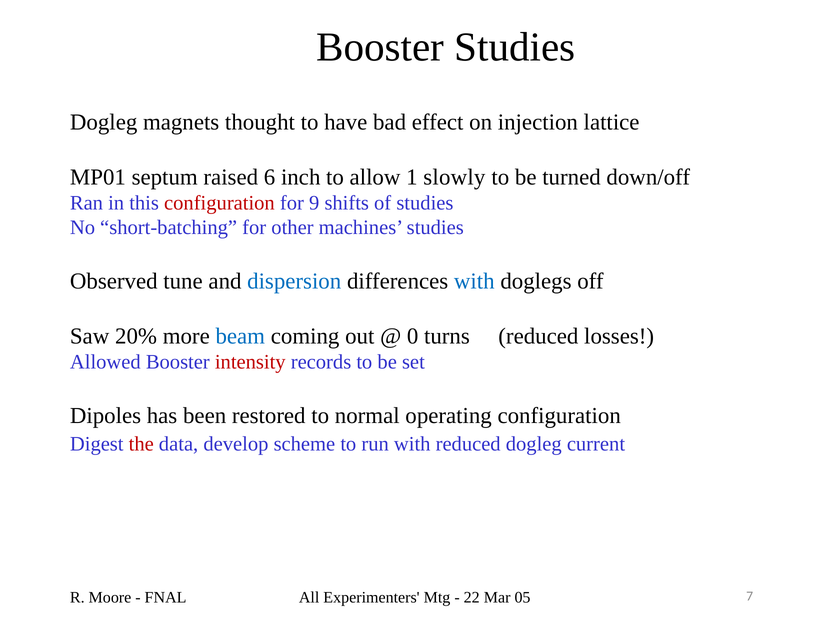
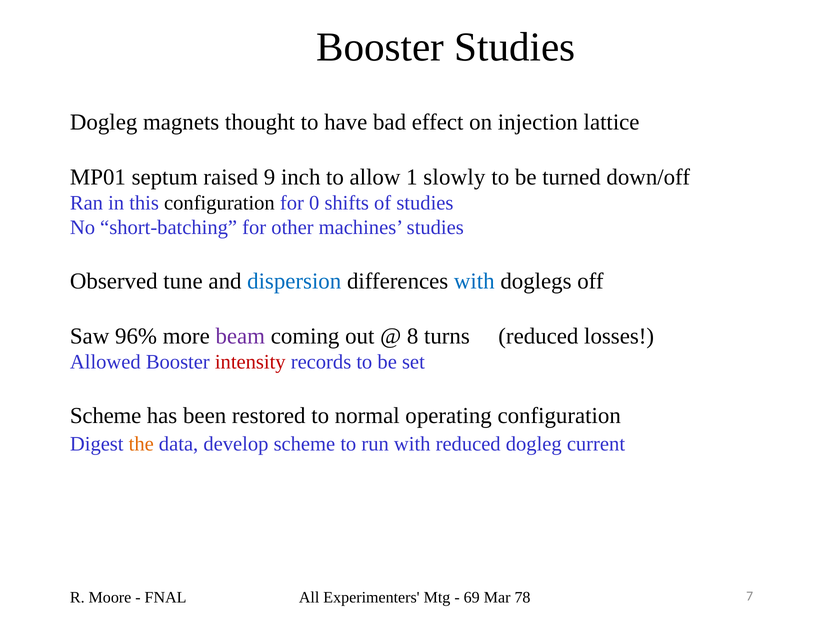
6: 6 -> 9 (270, 177)
configuration colour: red -> black (219, 203)
9: 9 -> 0 (314, 203)
20%: 20% -> 96% (136, 336)
beam colour: blue -> purple (240, 336)
0: 0 -> 8 (413, 336)
Dipoles: Dipoles -> Scheme (106, 416)
the colour: red -> orange (141, 444)
22: 22 -> 69 (472, 598)
05: 05 -> 78 (523, 598)
